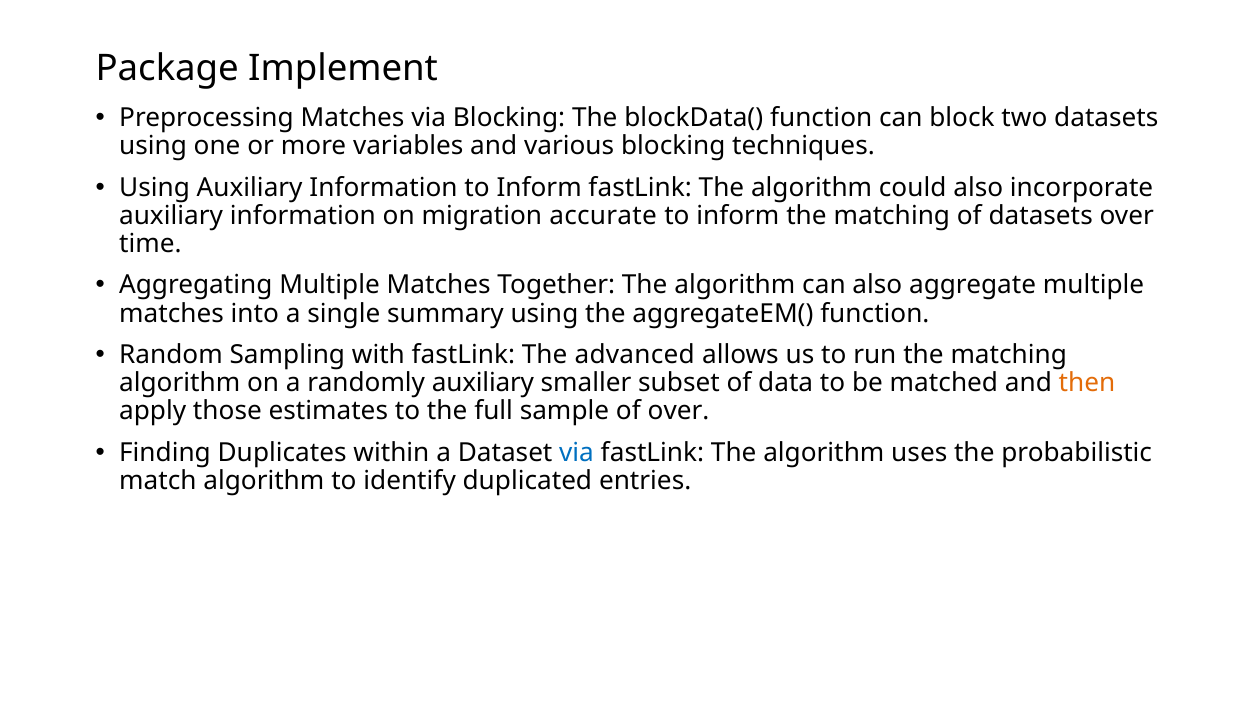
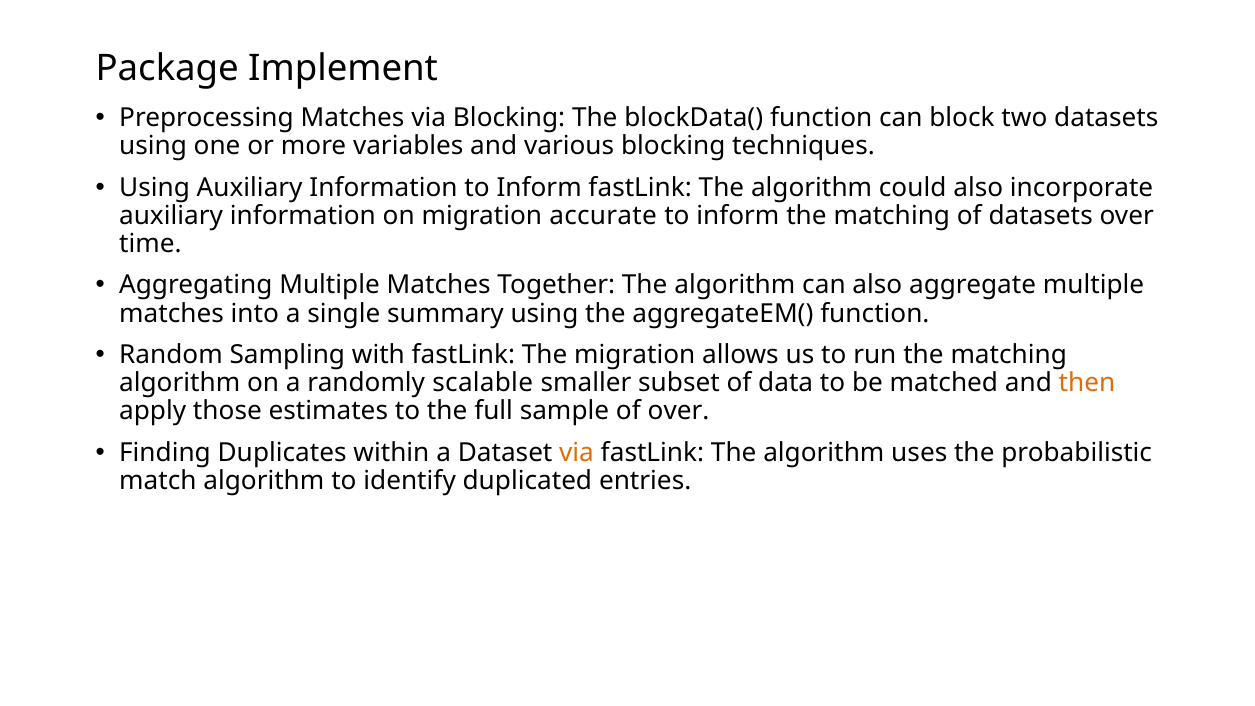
The advanced: advanced -> migration (635, 355)
randomly auxiliary: auxiliary -> scalable (483, 383)
via colour: blue -> orange (577, 453)
